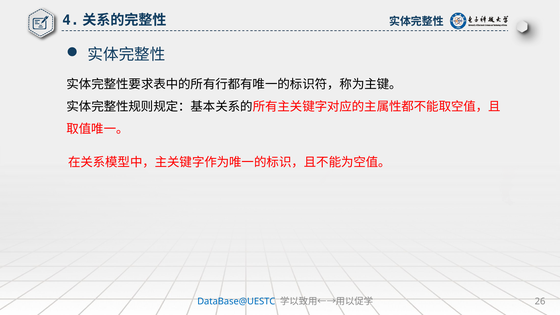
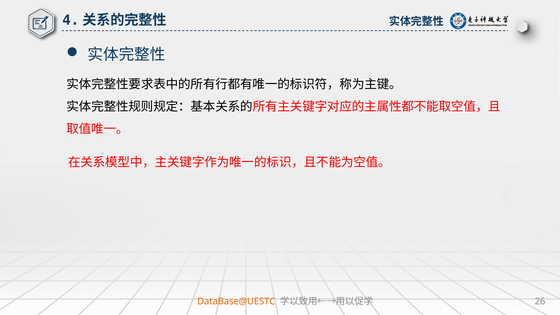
DataBase@UESTC colour: blue -> orange (236, 302)
